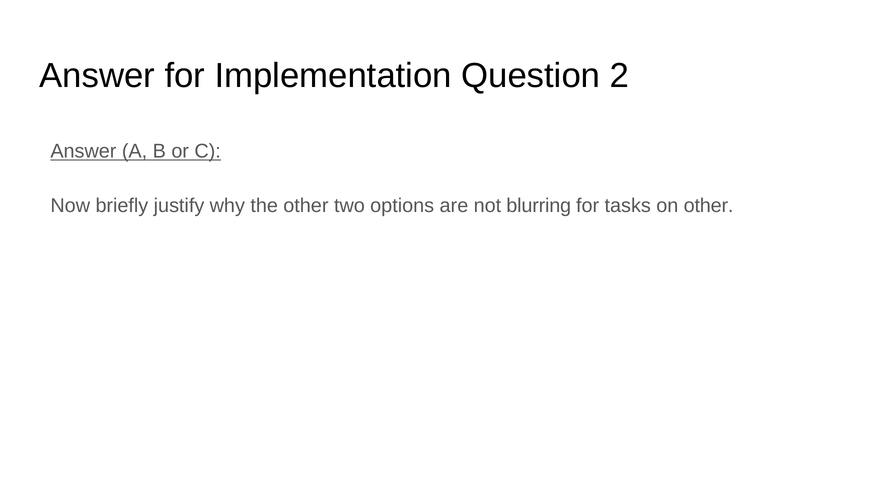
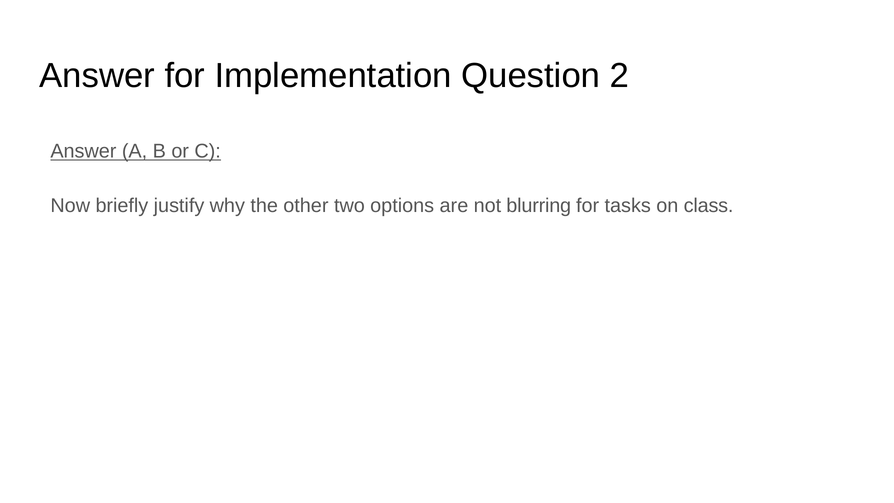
on other: other -> class (709, 206)
